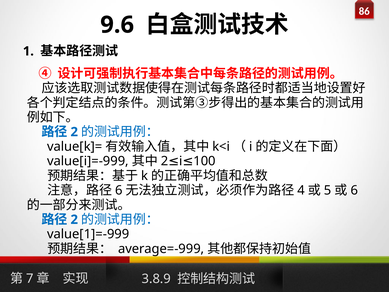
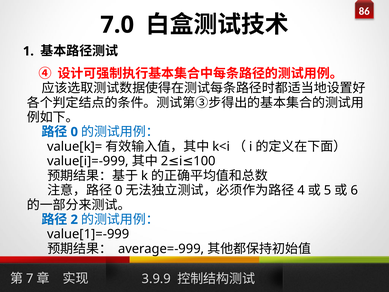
9.6: 9.6 -> 7.0 (117, 25)
2: 2 -> 0 (74, 132)
6: 6 -> 0 (119, 190)
3.8.9: 3.8.9 -> 3.9.9 (156, 279)
